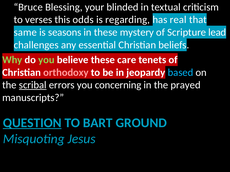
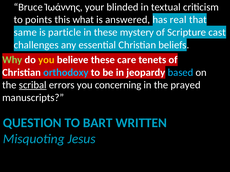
Blessing: Blessing -> Ἰωάννης (64, 7)
verses: verses -> points (39, 20)
odds: odds -> what (83, 20)
regarding: regarding -> answered (128, 20)
seasons: seasons -> particle (65, 32)
lead: lead -> cast (217, 32)
you colour: light green -> yellow (46, 60)
orthodoxy colour: pink -> light blue (66, 73)
QUESTION underline: present -> none (32, 123)
GROUND: GROUND -> WRITTEN (141, 123)
